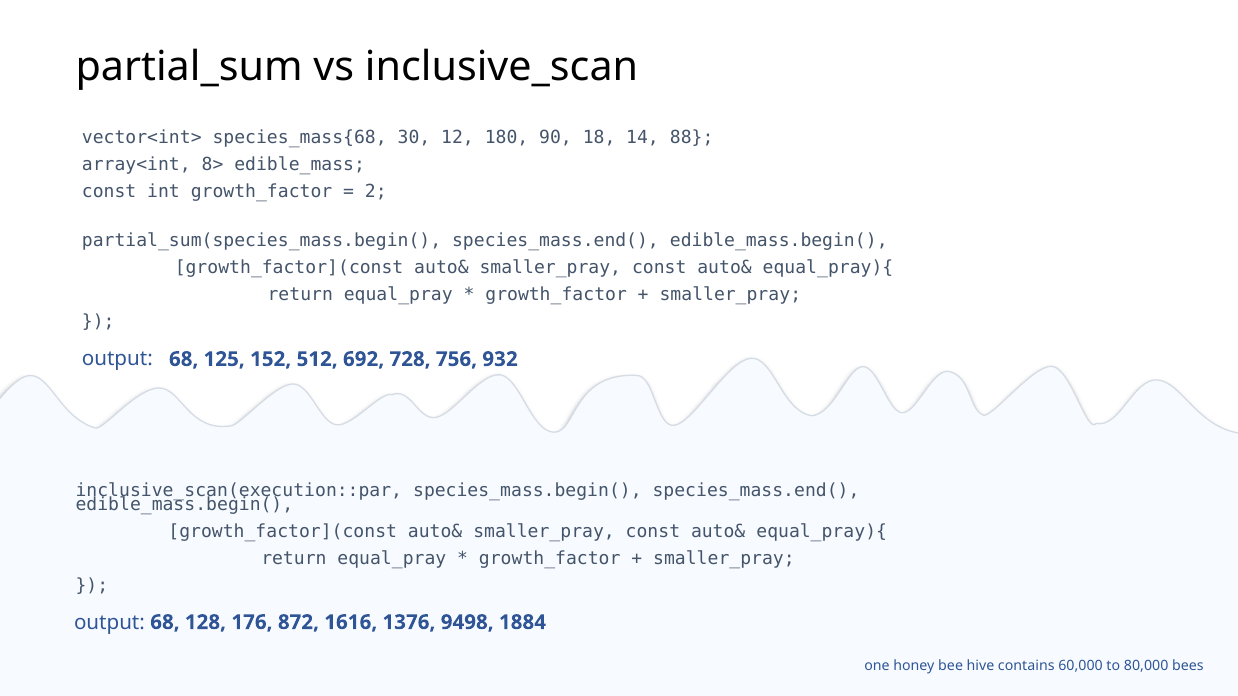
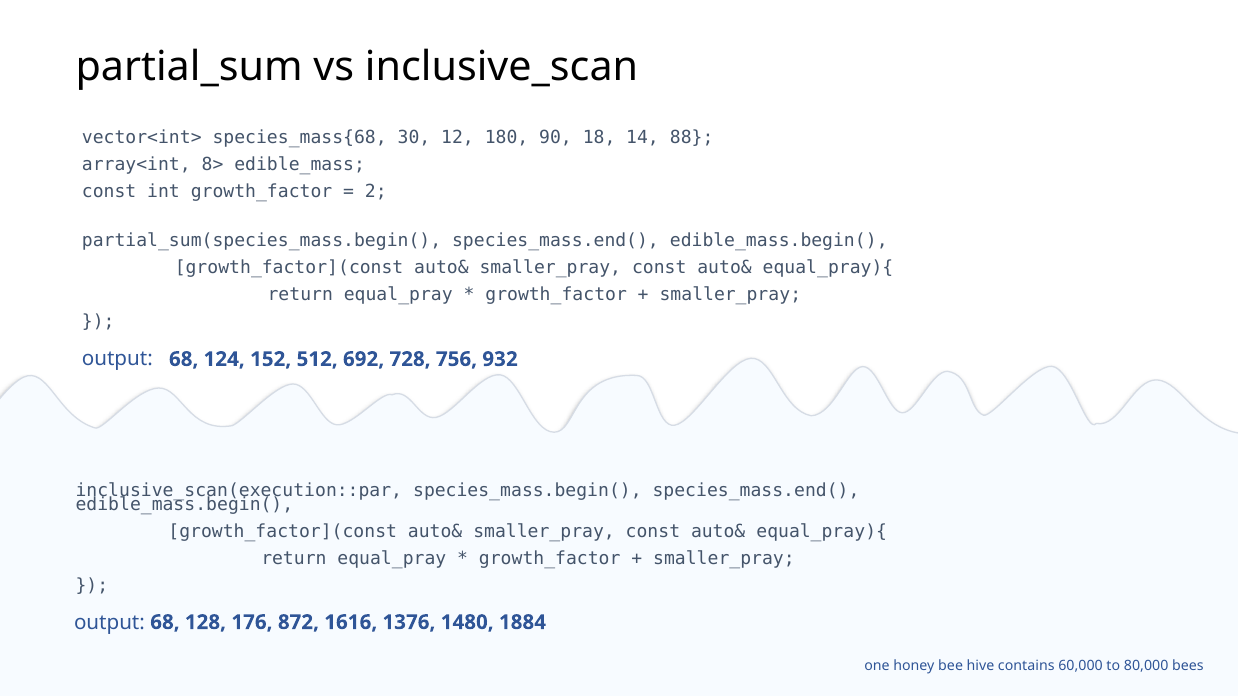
125: 125 -> 124 (224, 359)
9498: 9498 -> 1480 (467, 623)
